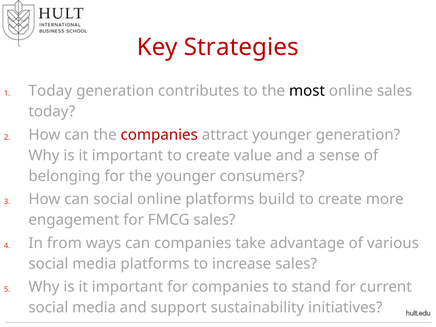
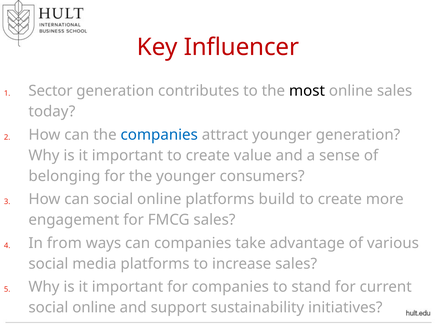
Strategies: Strategies -> Influencer (241, 47)
Today: Today -> Sector (50, 91)
companies colour: red -> blue (159, 135)
media: media -> online (94, 308)
